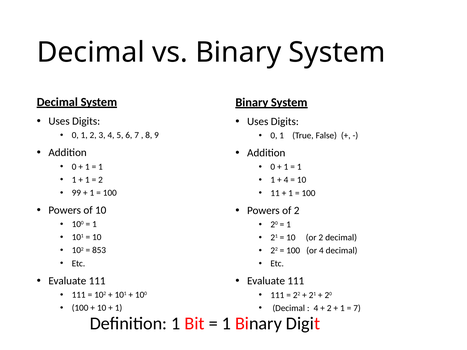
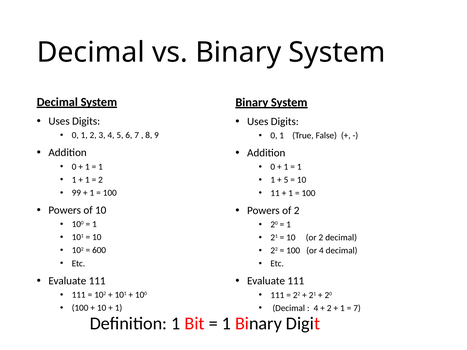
4: 4 -> 5 (286, 180)
853: 853 -> 600 (99, 251)
